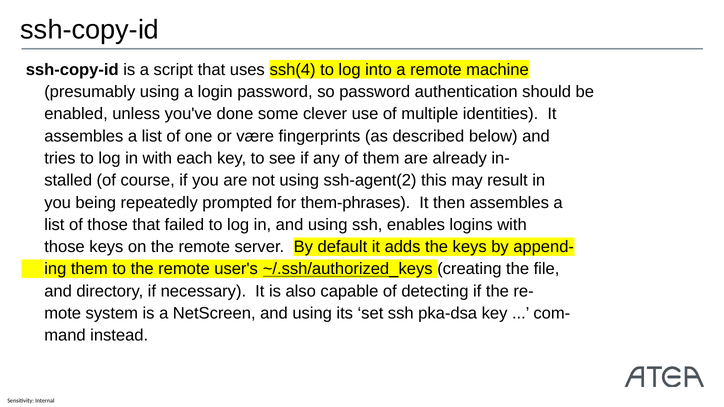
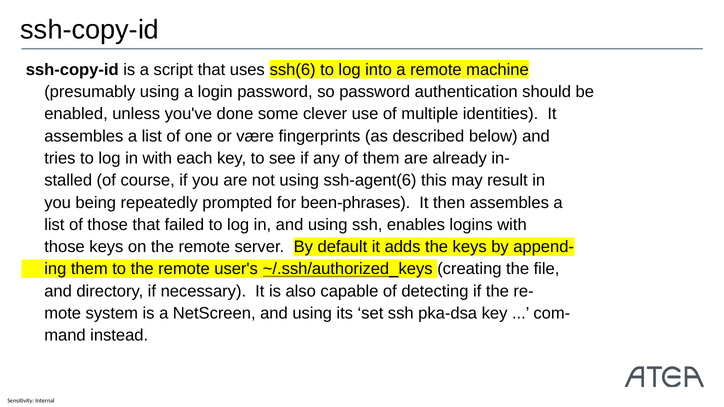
ssh(4: ssh(4 -> ssh(6 (293, 70)
ssh-agent(2: ssh-agent(2 -> ssh-agent(6 (370, 180)
them-phrases: them-phrases -> been-phrases (355, 203)
